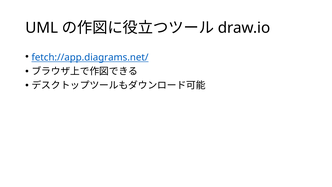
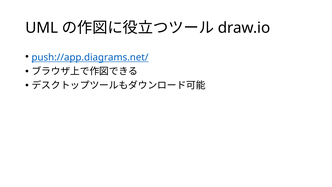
fetch://app.diagrams.net/: fetch://app.diagrams.net/ -> push://app.diagrams.net/ (90, 57)
